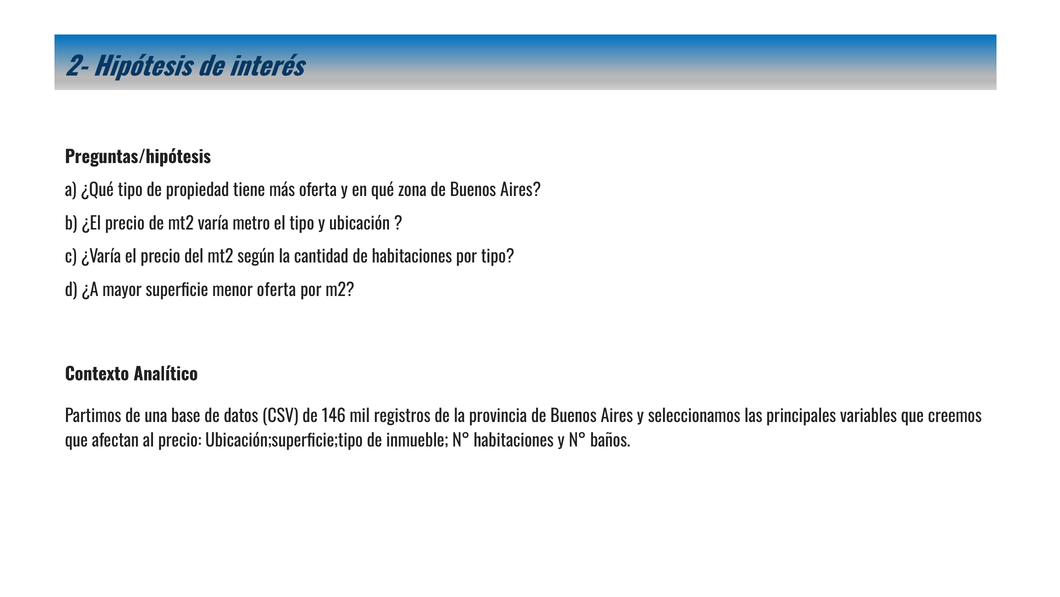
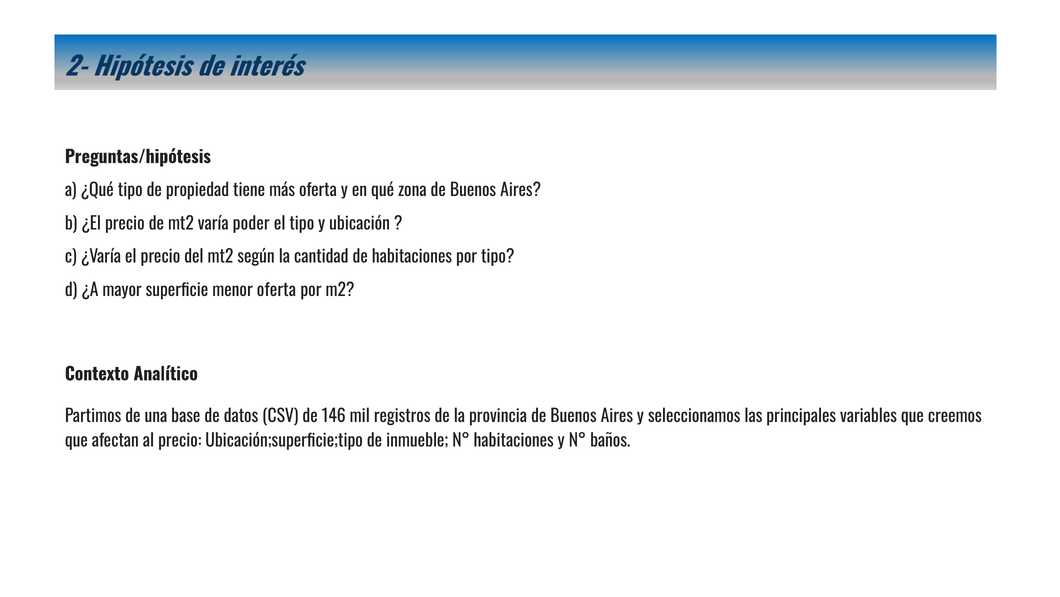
metro: metro -> poder (251, 223)
